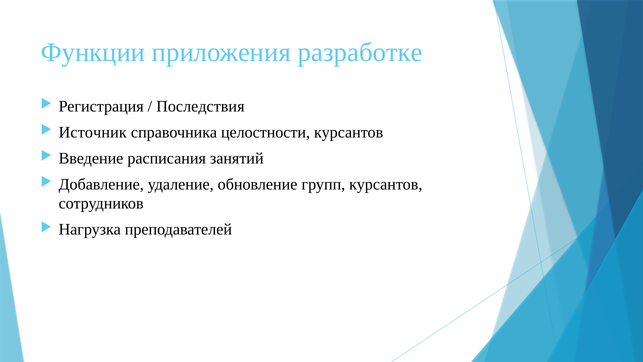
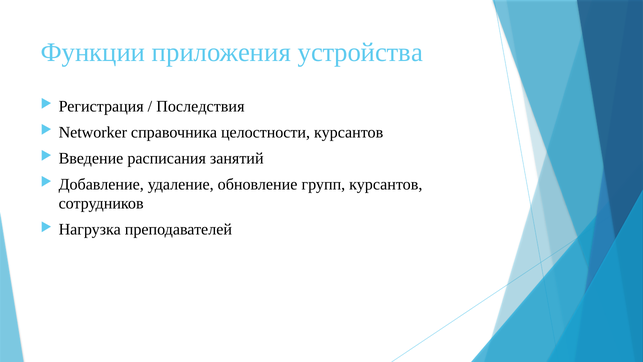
разработке: разработке -> устройства (360, 52)
Источник: Источник -> Networker (93, 132)
